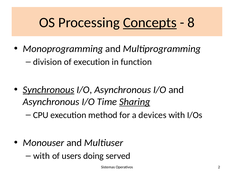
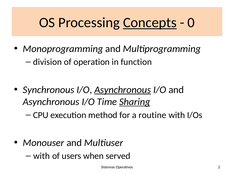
8: 8 -> 0 (191, 23)
of execution: execution -> operation (92, 62)
Synchronous underline: present -> none (49, 90)
Asynchronous underline: none -> present (123, 90)
devices: devices -> routine (152, 115)
doing: doing -> when (94, 156)
